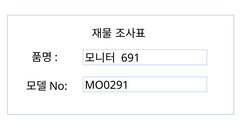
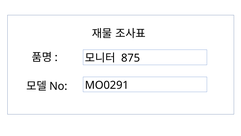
691: 691 -> 875 (131, 58)
